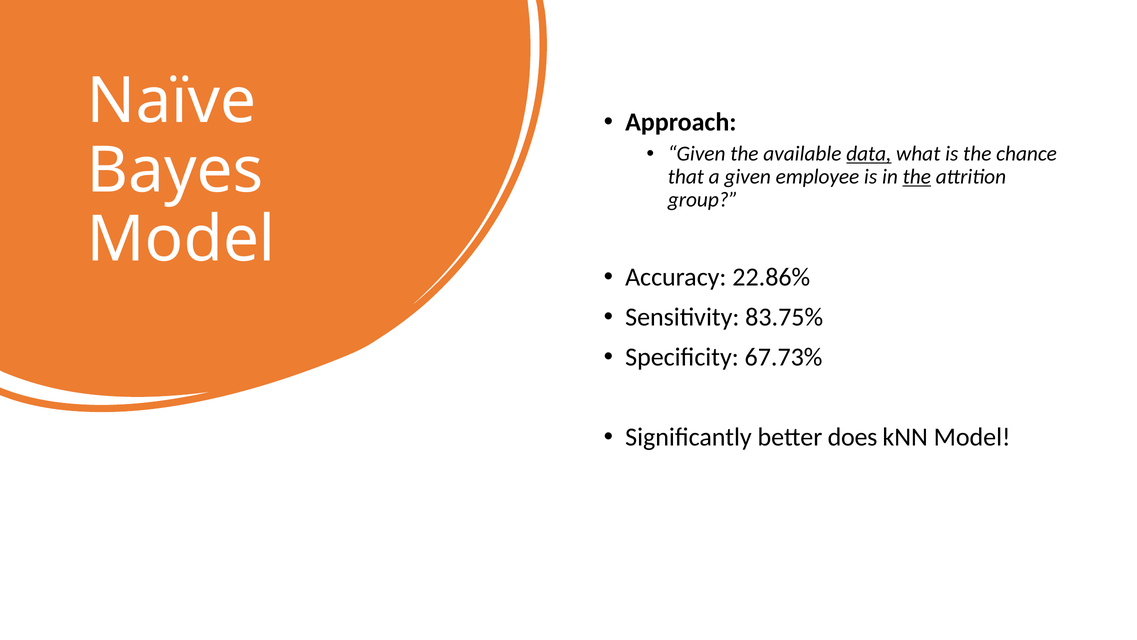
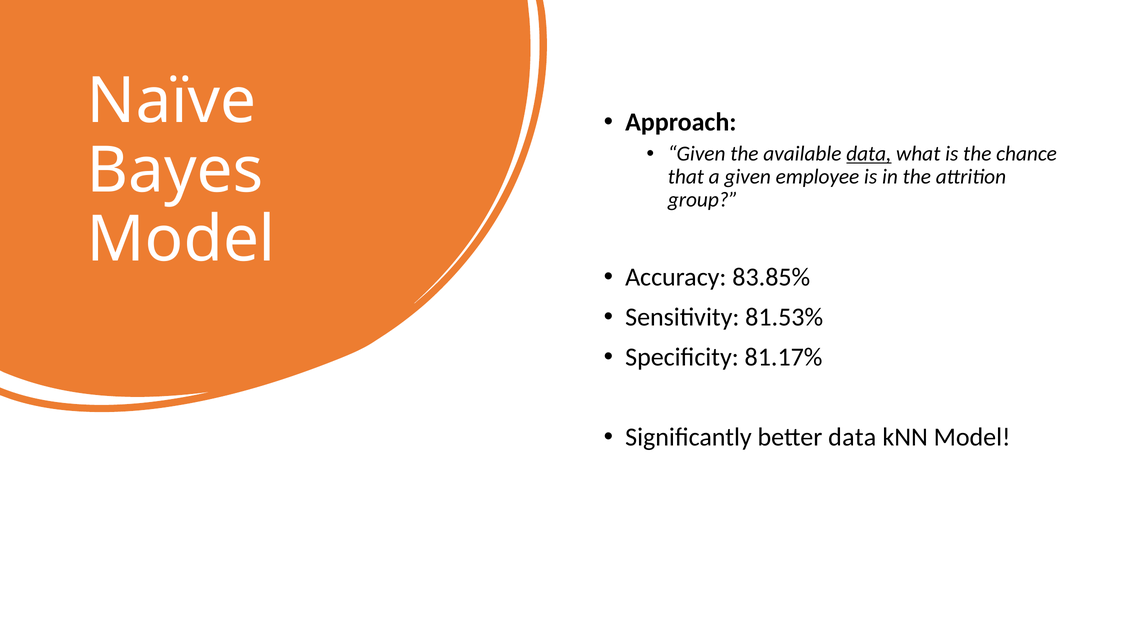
the underline: present -> none (917, 177)
22.86%: 22.86% -> 83.85% (771, 277)
83.75%: 83.75% -> 81.53% (784, 317)
67.73%: 67.73% -> 81.17% (784, 357)
better does: does -> data (852, 437)
